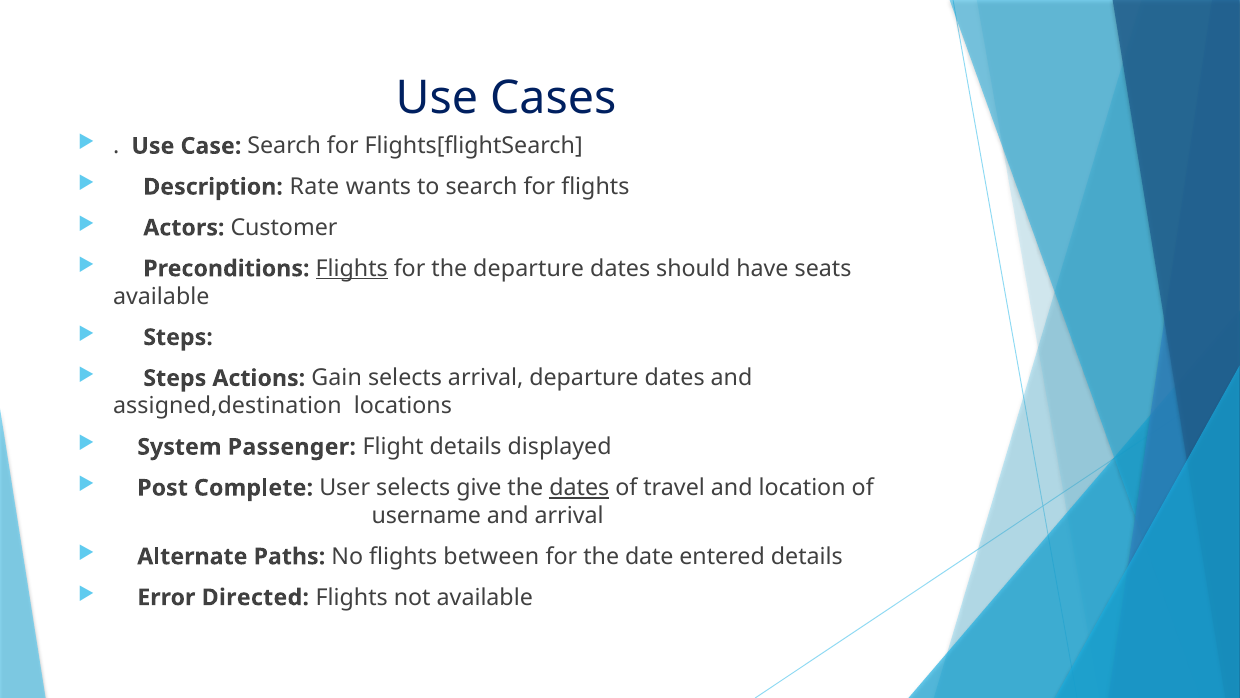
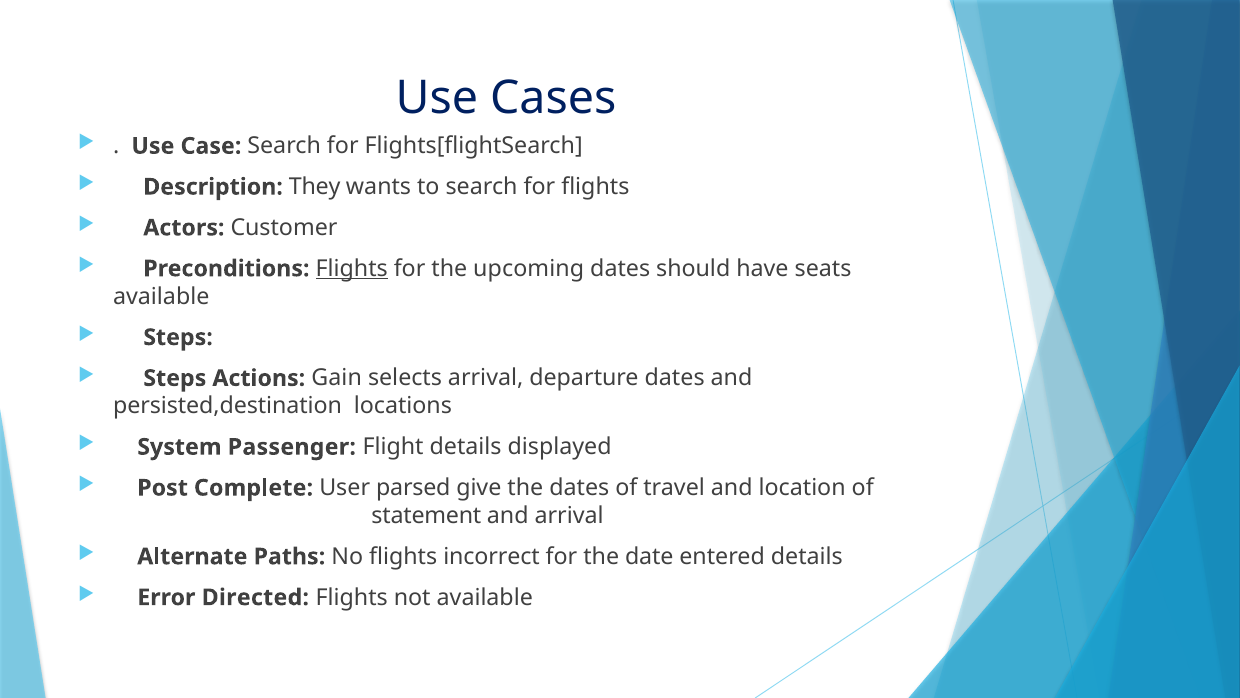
Rate: Rate -> They (315, 187)
the departure: departure -> upcoming (529, 268)
assigned,destination: assigned,destination -> persisted,destination (227, 406)
User selects: selects -> parsed (413, 488)
dates underline: present -> none (579, 488)
username: username -> statement (426, 515)
between: between -> incorrect (491, 556)
